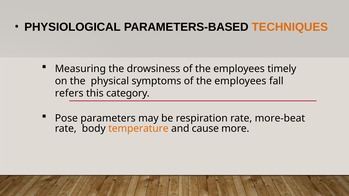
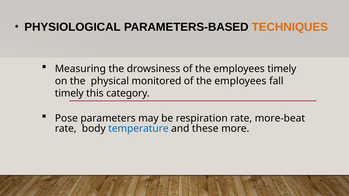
symptoms: symptoms -> monitored (156, 81)
refers: refers -> timely (69, 93)
temperature colour: orange -> blue (138, 129)
cause: cause -> these (205, 129)
